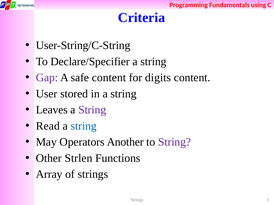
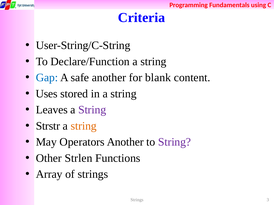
Declare/Specifier: Declare/Specifier -> Declare/Function (90, 62)
Gap colour: purple -> blue (47, 78)
safe content: content -> another (109, 78)
digits: digits -> blank (158, 78)
User: User -> Uses (47, 94)
Read: Read -> Strstr (48, 126)
string colour: blue -> orange (84, 126)
